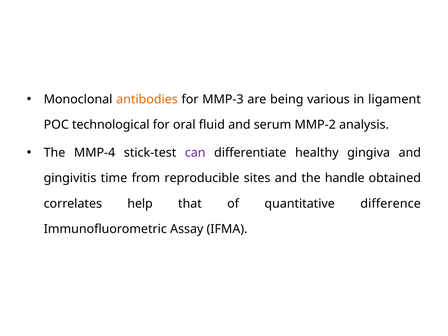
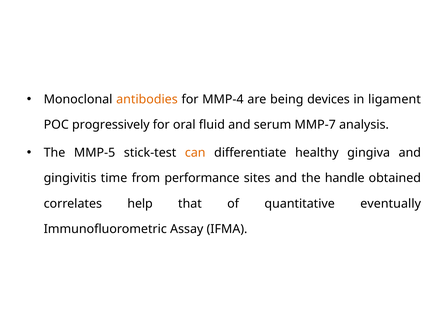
MMP-3: MMP-3 -> MMP-4 (223, 99)
various: various -> devices (328, 99)
technological: technological -> progressively (111, 125)
MMP-2: MMP-2 -> MMP-7 (315, 125)
MMP-4: MMP-4 -> MMP-5 (95, 153)
can colour: purple -> orange (195, 153)
reproducible: reproducible -> performance (202, 178)
difference: difference -> eventually (391, 204)
